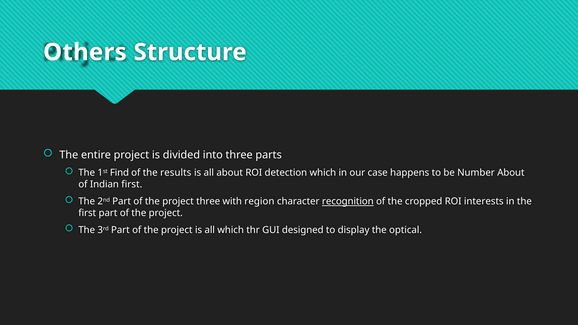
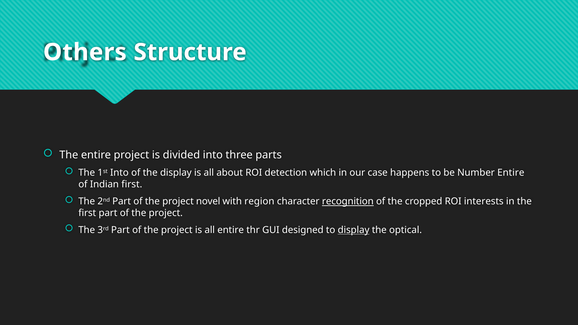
1st Find: Find -> Into (119, 173)
the results: results -> display (176, 173)
Number About: About -> Entire (511, 173)
project three: three -> novel (208, 201)
all which: which -> entire (231, 230)
display underline: none -> present (354, 230)
